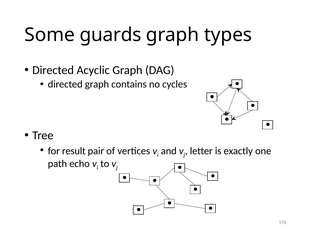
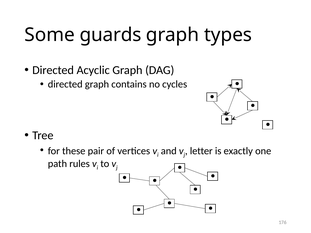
result: result -> these (74, 151)
echo: echo -> rules (80, 164)
